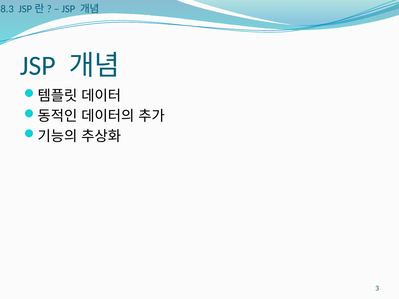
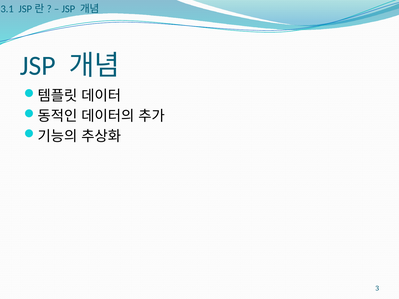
8.3: 8.3 -> 3.1 (7, 9)
